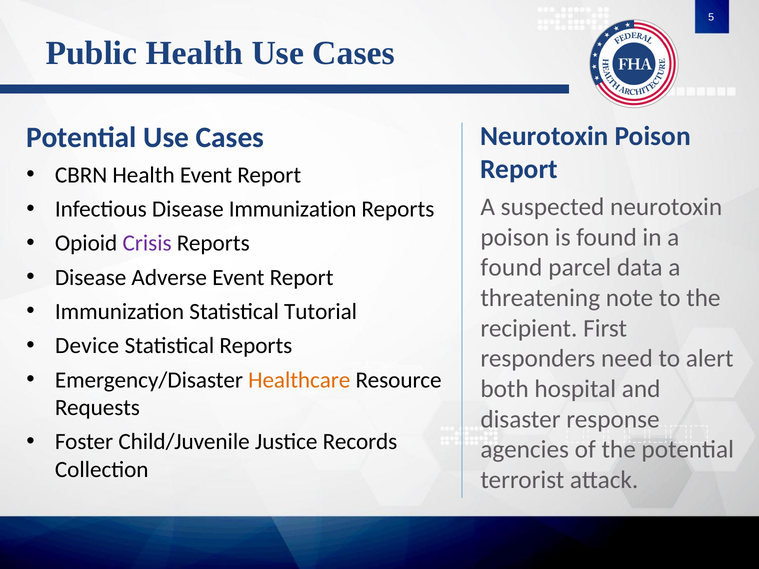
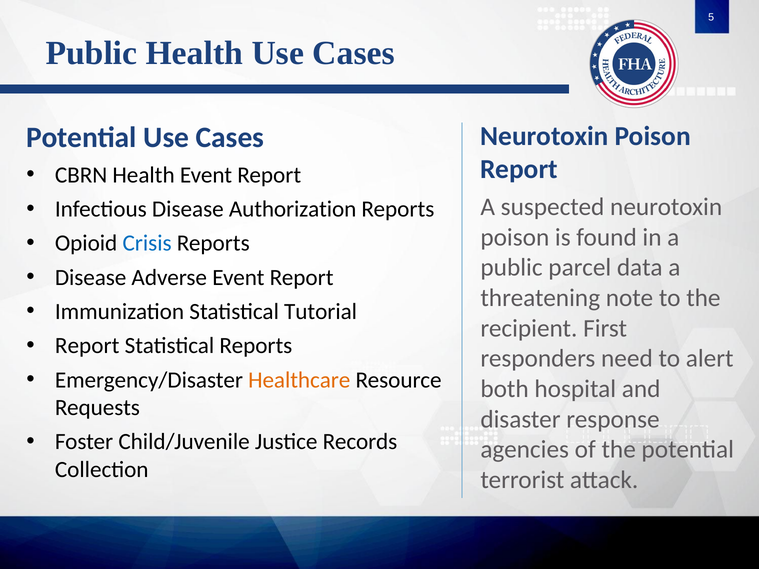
Disease Immunization: Immunization -> Authorization (293, 209)
Crisis colour: purple -> blue (147, 243)
found: found -> public (512, 268)
Device: Device -> Report (87, 346)
